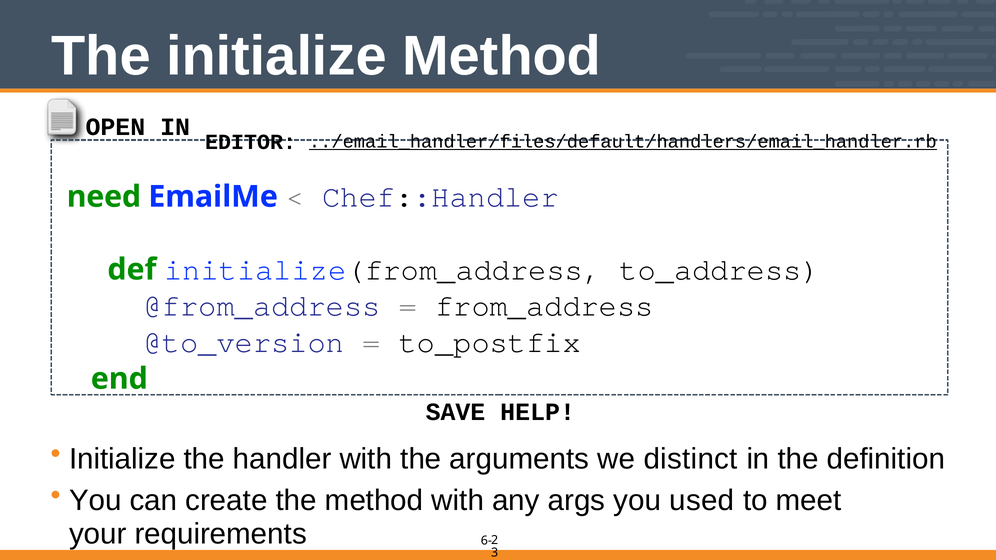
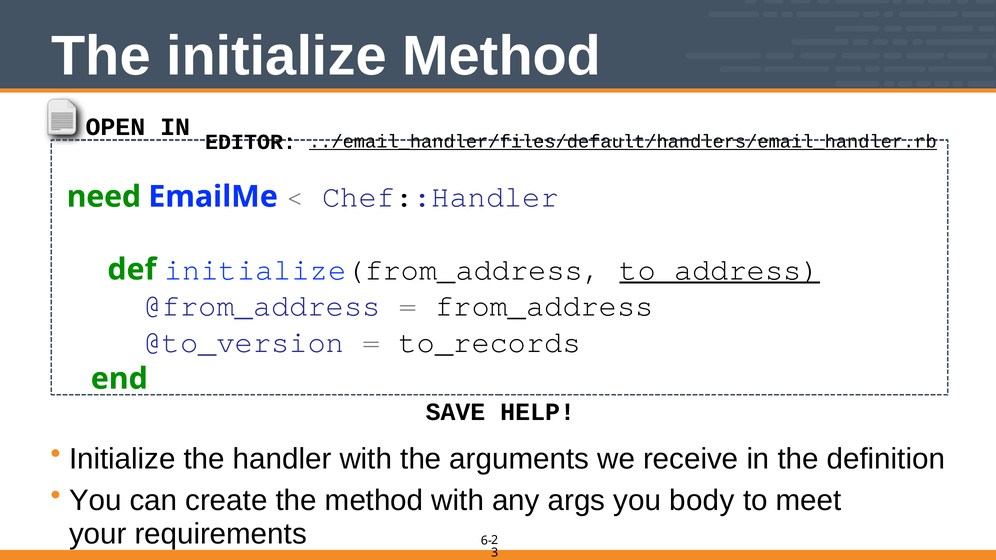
to_address underline: none -> present (720, 270)
to_postfix: to_postfix -> to_records (490, 342)
distinct: distinct -> receive (691, 459)
used: used -> body (702, 501)
